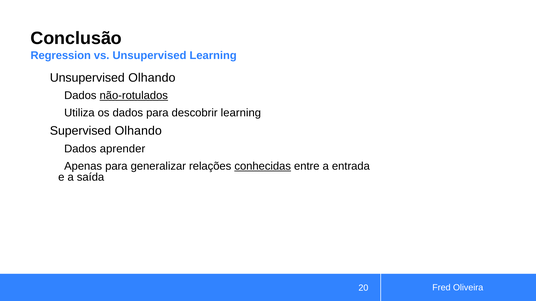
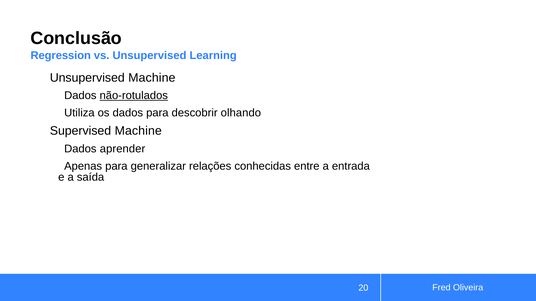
Unsupervised Olhando: Olhando -> Machine (152, 78)
descobrir learning: learning -> olhando (241, 113)
Supervised Olhando: Olhando -> Machine (138, 131)
conhecidas underline: present -> none (263, 166)
